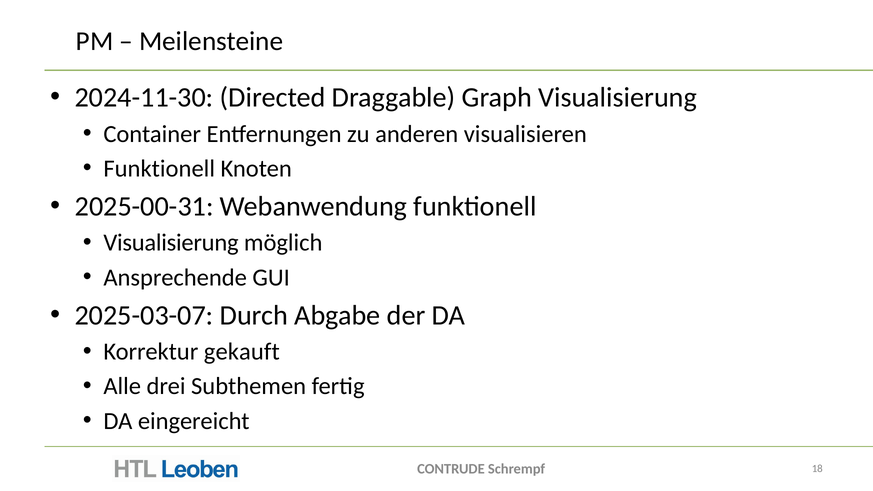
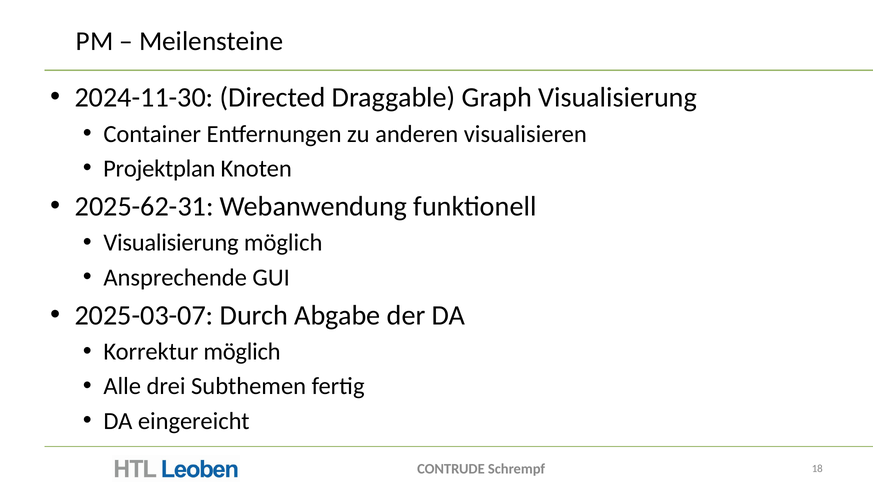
Funktionell: Funktionell -> Projektplan (159, 169)
2025-00-31: 2025-00-31 -> 2025-62-31 (144, 206)
Korrektur gekauft: gekauft -> möglich (242, 352)
